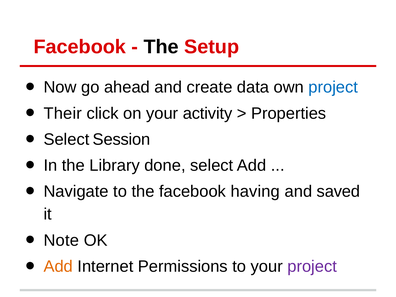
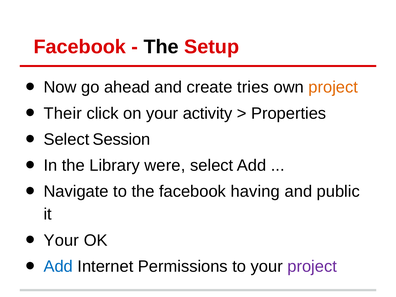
data: data -> tries (253, 87)
project colour: blue -> orange (333, 87)
done: done -> were (165, 165)
saved: saved -> public (338, 192)
Note: Note -> Your (61, 240)
Add colour: orange -> blue (58, 266)
